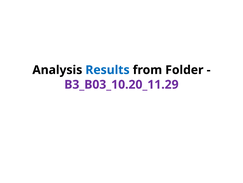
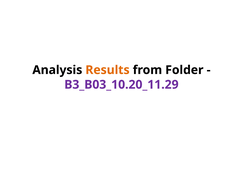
Results colour: blue -> orange (108, 70)
